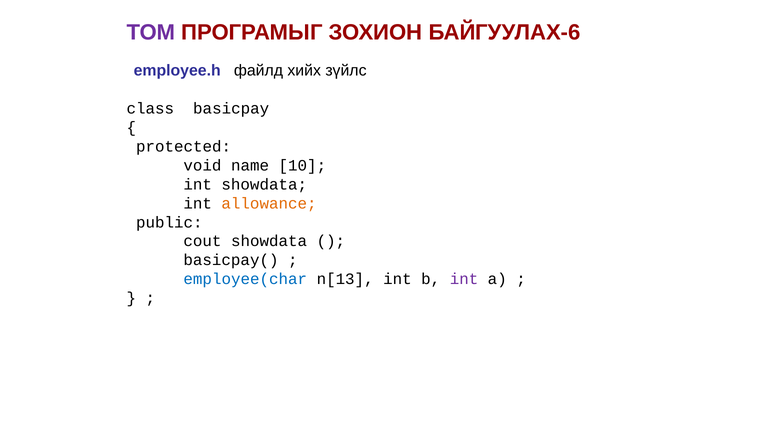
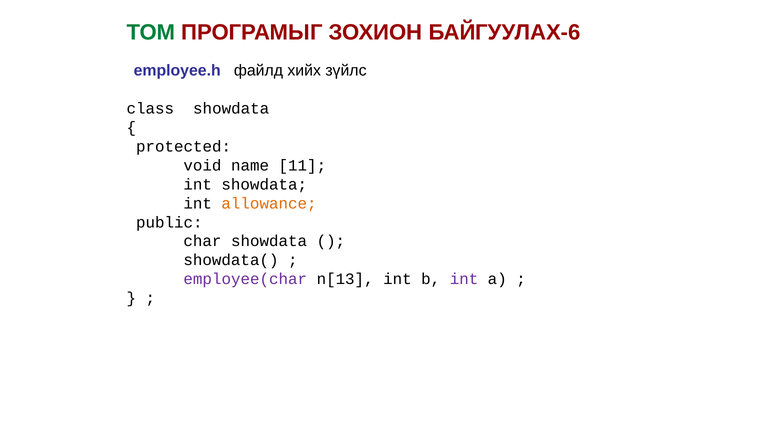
ТОМ colour: purple -> green (151, 32)
class basicpay: basicpay -> showdata (231, 108)
10: 10 -> 11 (302, 165)
cout: cout -> char (202, 241)
basicpay(: basicpay( -> showdata( (231, 260)
employee(char colour: blue -> purple (245, 279)
